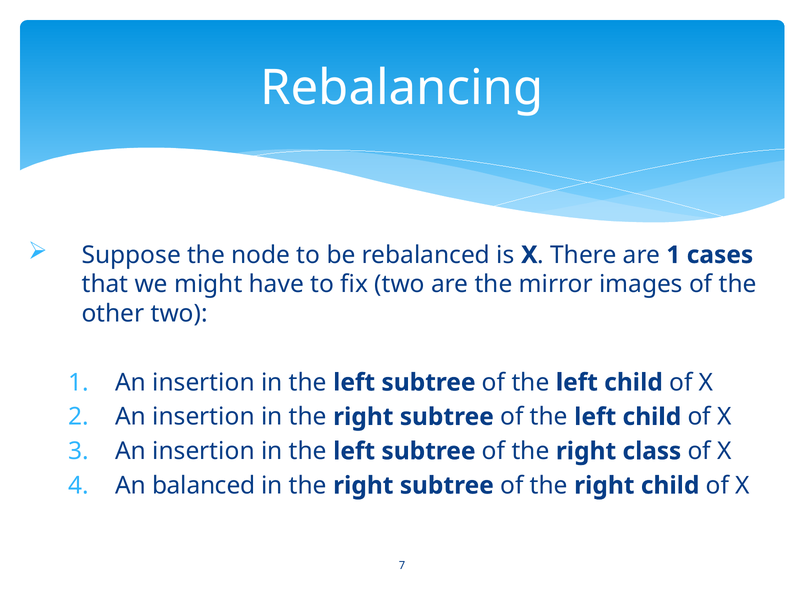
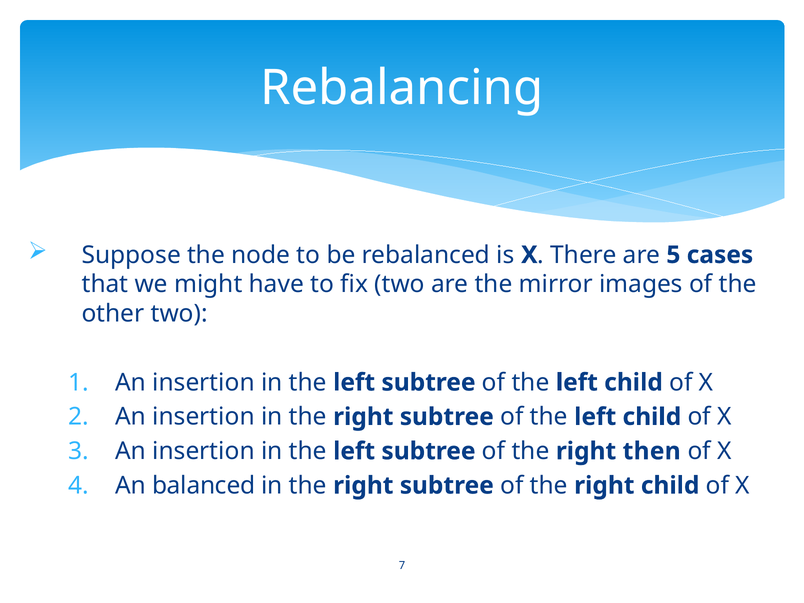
are 1: 1 -> 5 (673, 255)
class: class -> then (652, 451)
